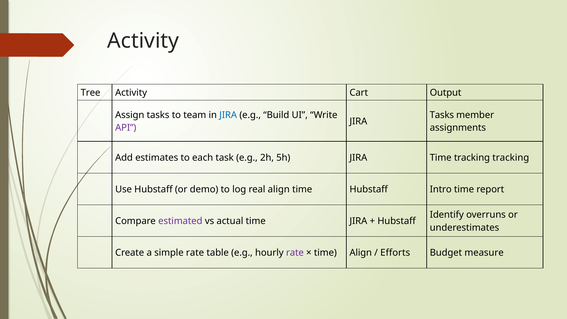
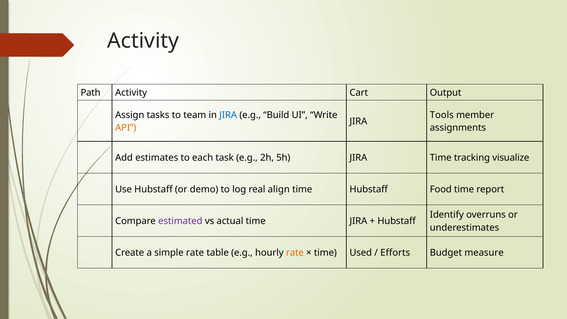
Tree: Tree -> Path (91, 93)
Tasks: Tasks -> Tools (442, 115)
API colour: purple -> orange (126, 128)
tracking tracking: tracking -> visualize (511, 158)
Intro: Intro -> Food (441, 189)
rate colour: purple -> orange (295, 253)
time Align: Align -> Used (361, 253)
